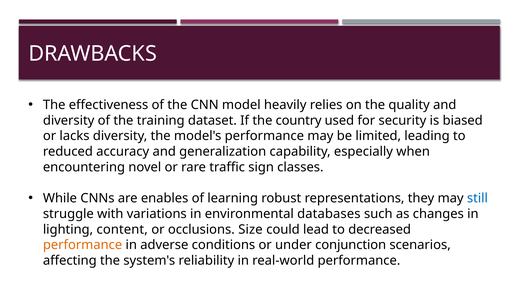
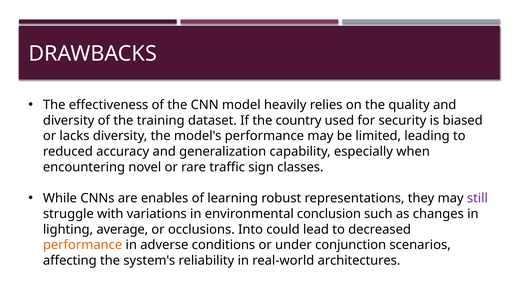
still colour: blue -> purple (477, 198)
databases: databases -> conclusion (329, 214)
content: content -> average (122, 229)
Size: Size -> Into (251, 229)
real-world performance: performance -> architectures (359, 261)
